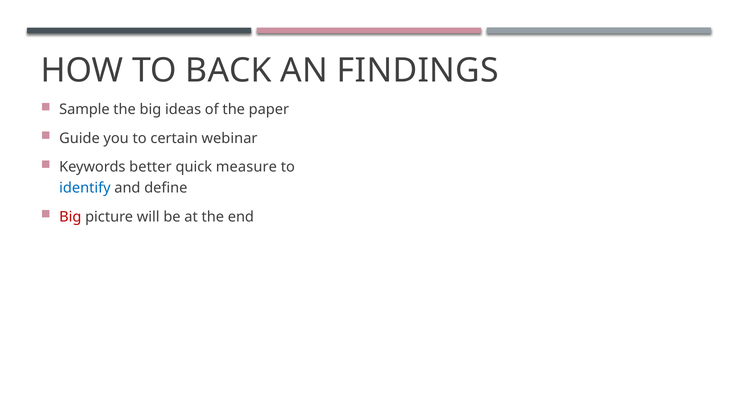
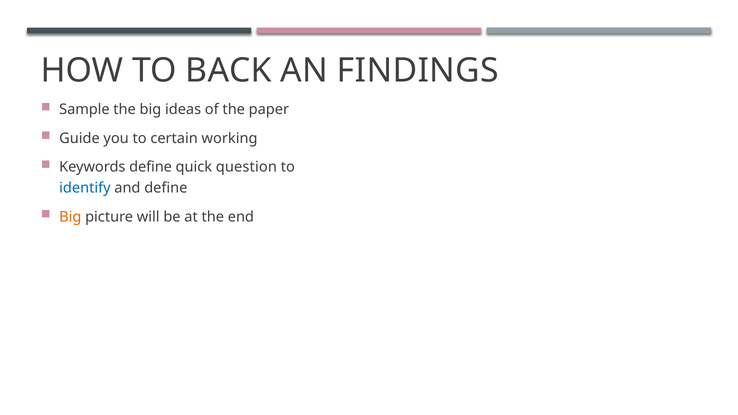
webinar: webinar -> working (230, 138)
Keywords better: better -> define (151, 167)
measure: measure -> question (246, 167)
Big colour: red -> orange (70, 217)
